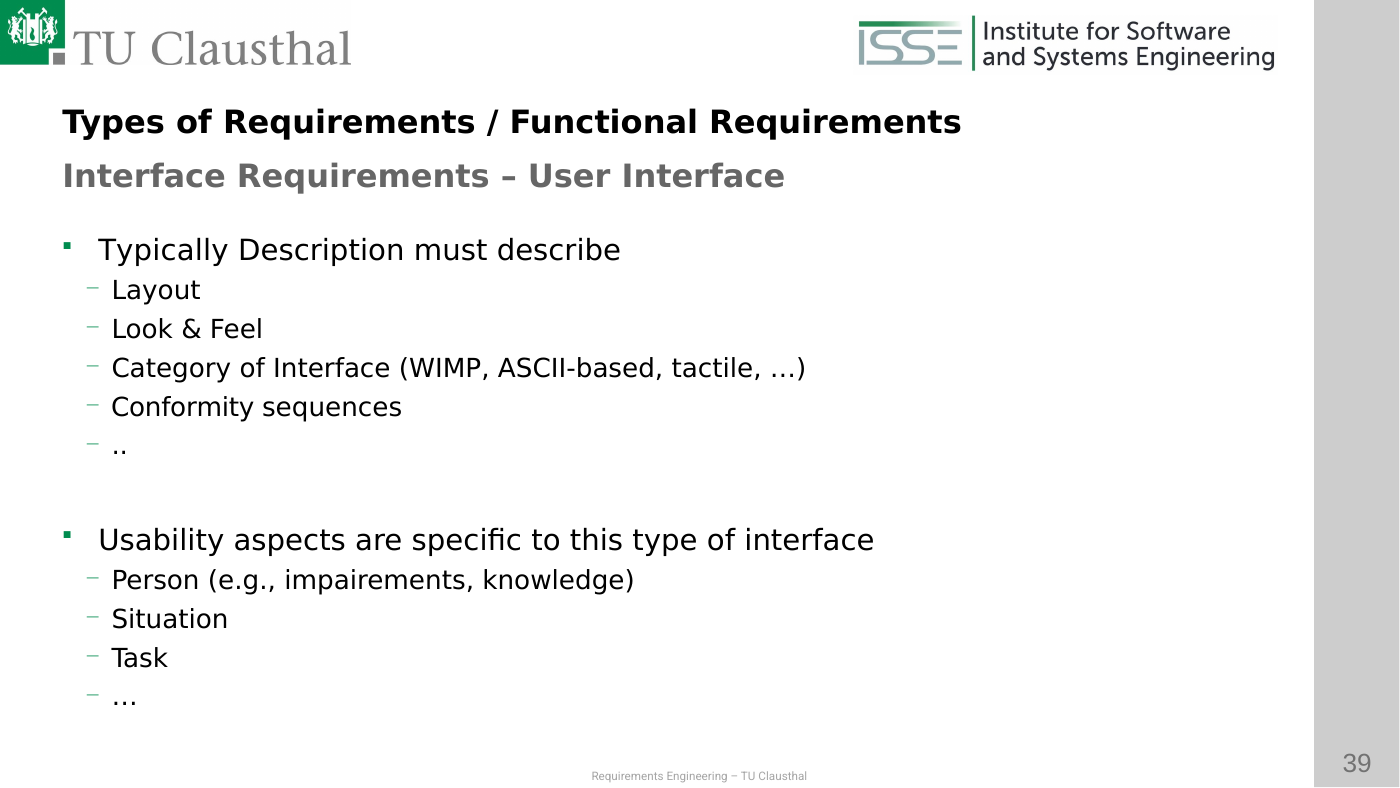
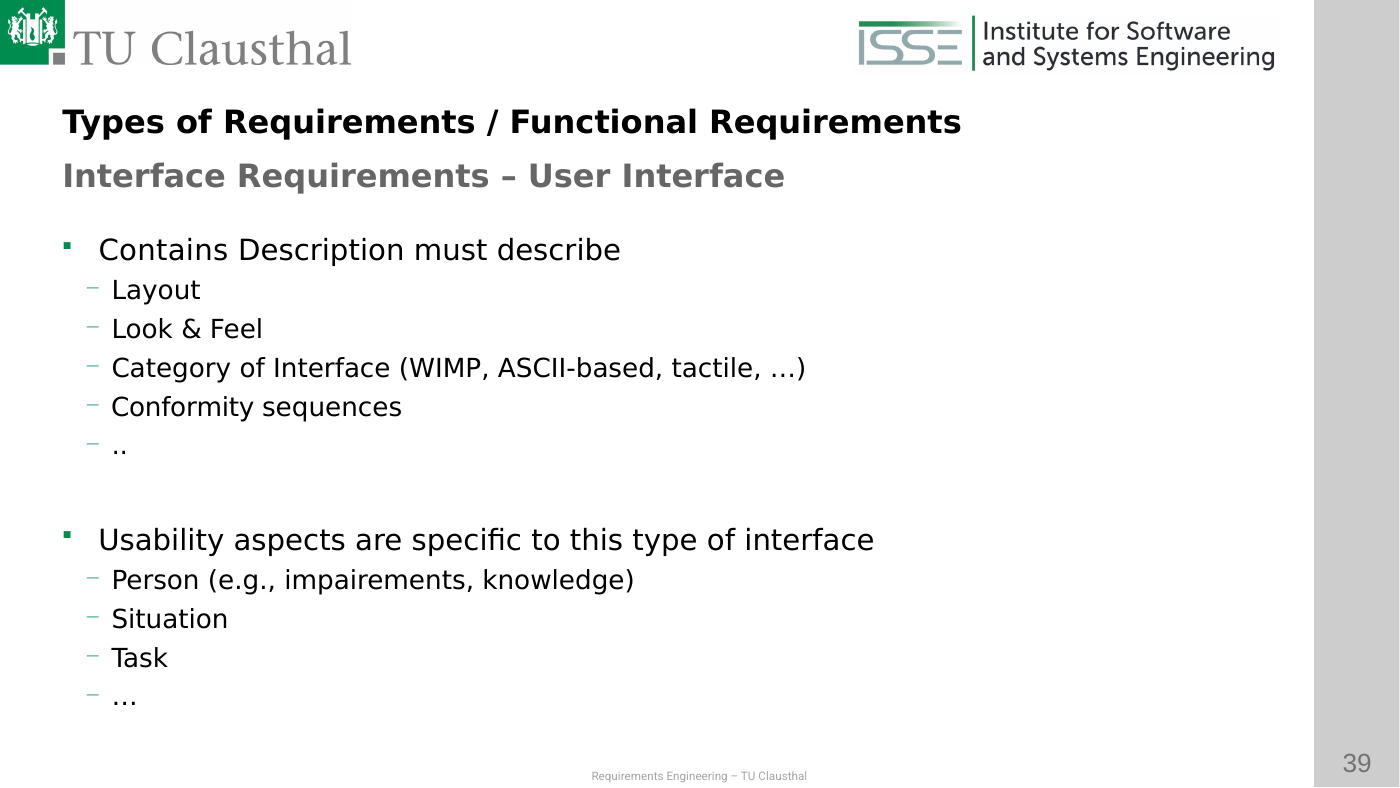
Typically: Typically -> Contains (163, 250)
